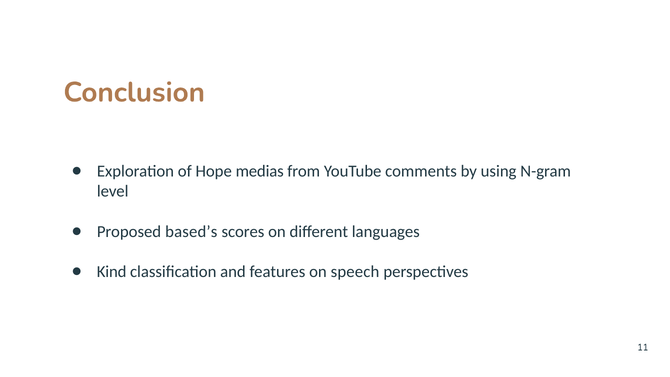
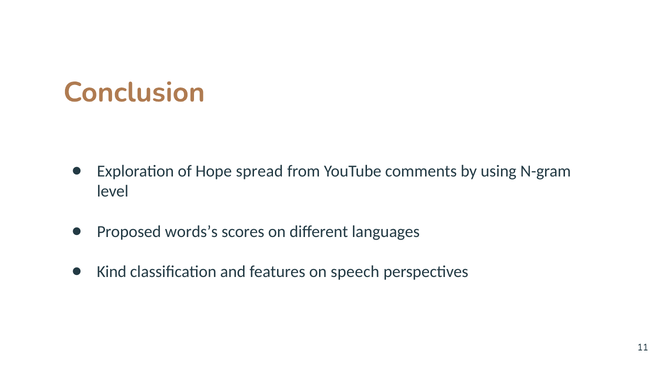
medias: medias -> spread (260, 171)
based’s: based’s -> words’s (191, 232)
